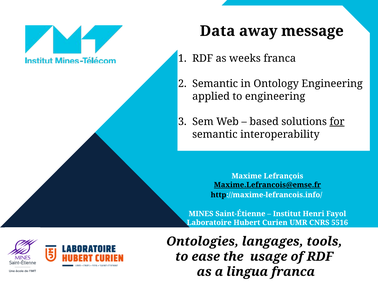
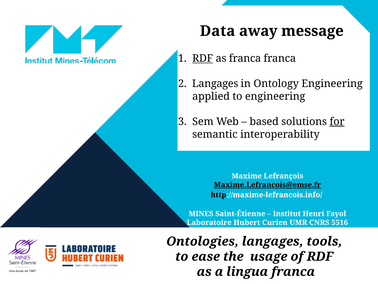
RDF underline: none -> present (203, 58)
as weeks: weeks -> franca (245, 58)
Semantic: Semantic -> Langages (215, 84)
